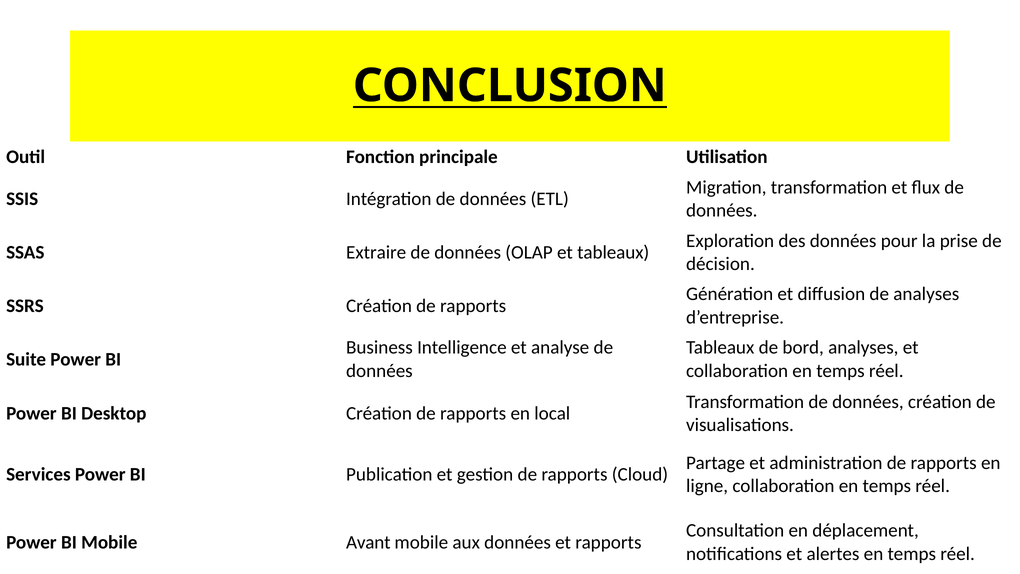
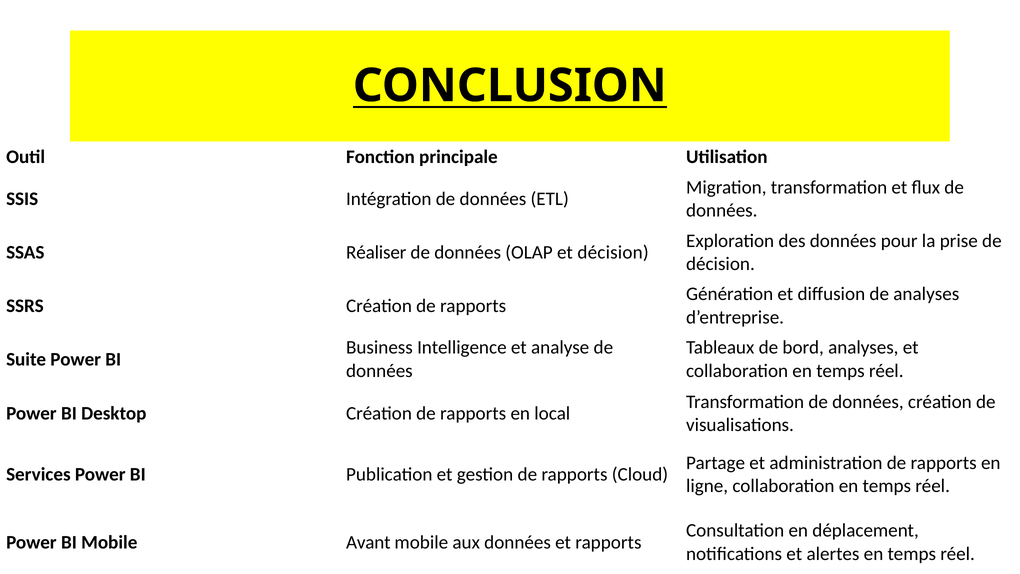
Extraire: Extraire -> Réaliser (376, 252)
et tableaux: tableaux -> décision (613, 252)
